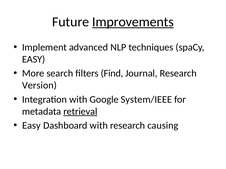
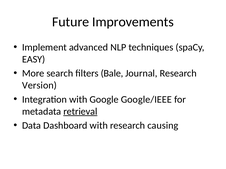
Improvements underline: present -> none (133, 22)
Find: Find -> Bale (112, 74)
System/IEEE: System/IEEE -> Google/IEEE (146, 100)
Easy: Easy -> Data (32, 126)
